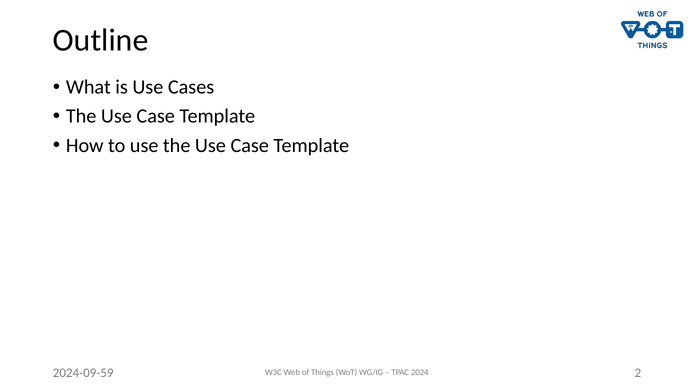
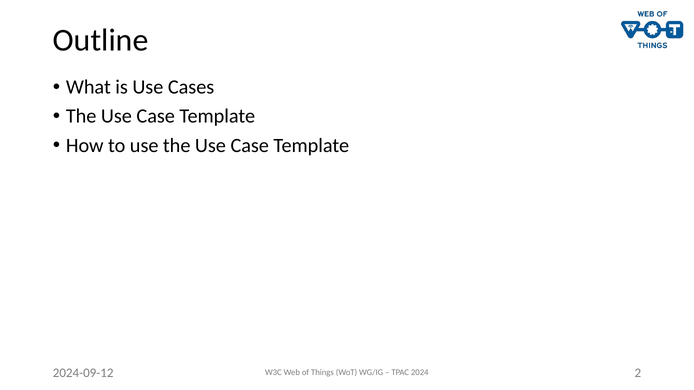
2024-09-59: 2024-09-59 -> 2024-09-12 (83, 373)
